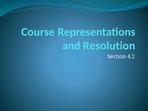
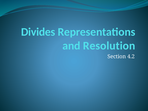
Course: Course -> Divides (38, 32)
